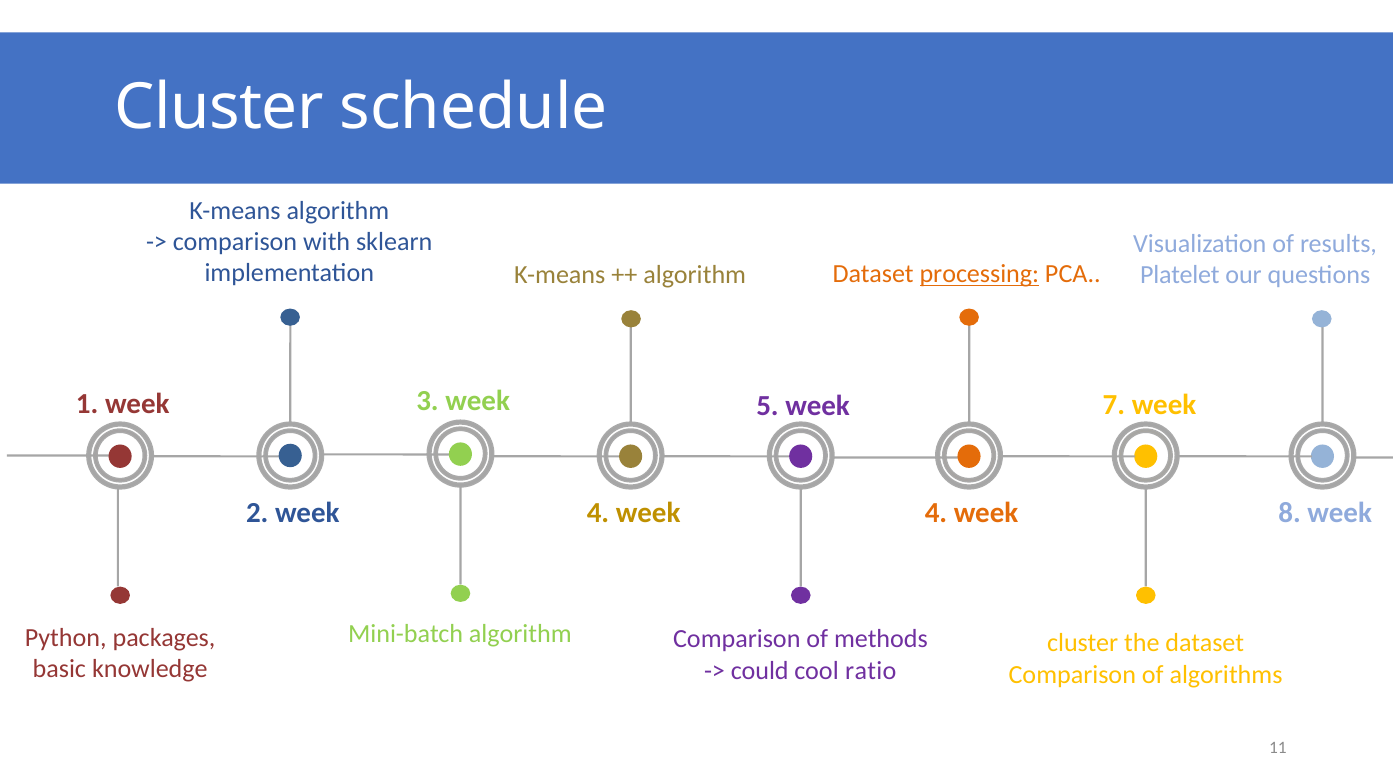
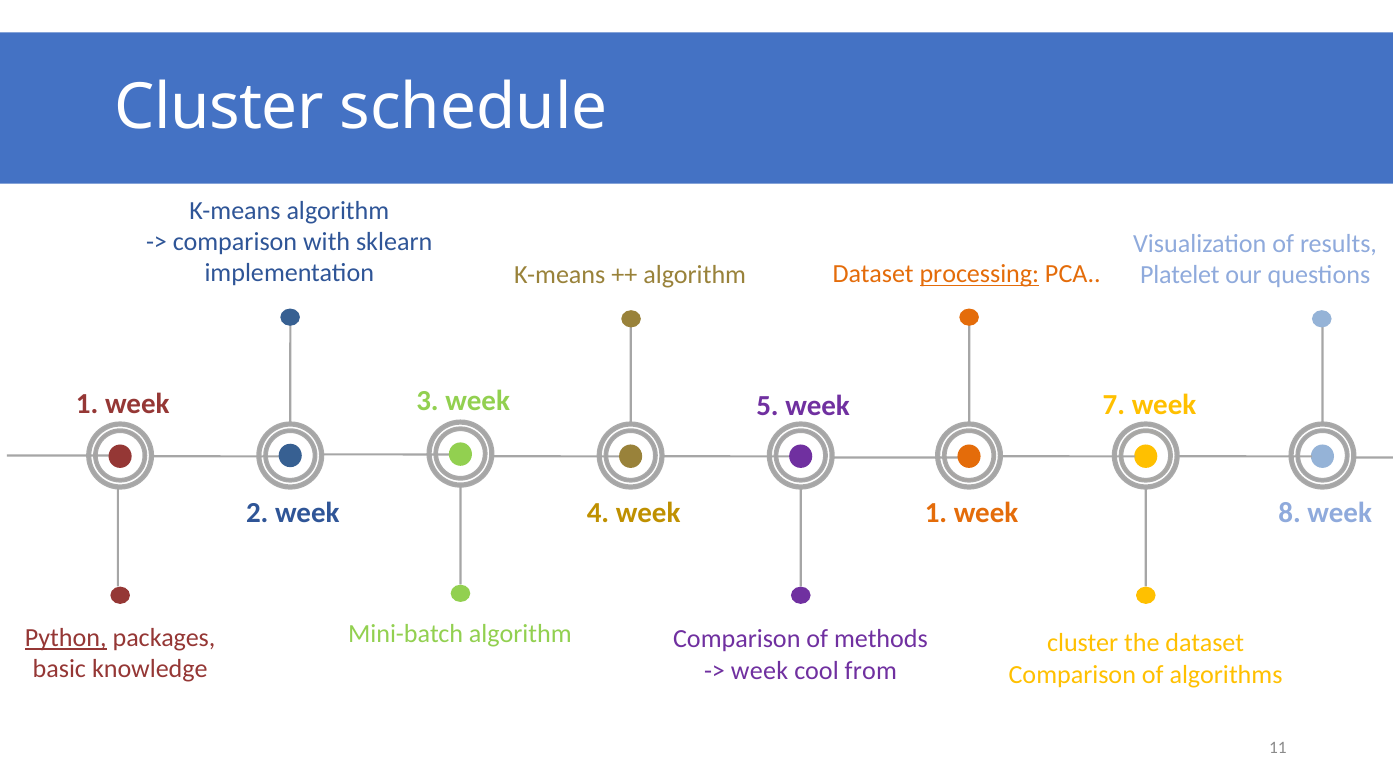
4 week 4: 4 -> 1 (936, 514)
Python underline: none -> present (66, 638)
could: could -> week (760, 671)
ratio: ratio -> from (871, 671)
